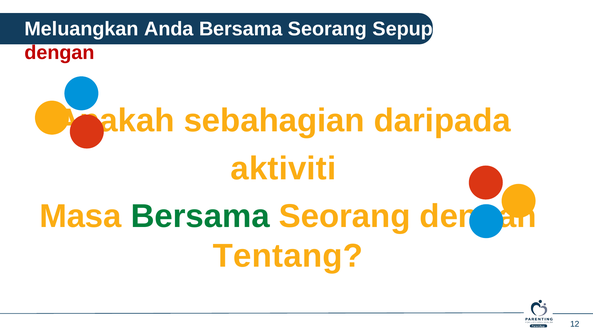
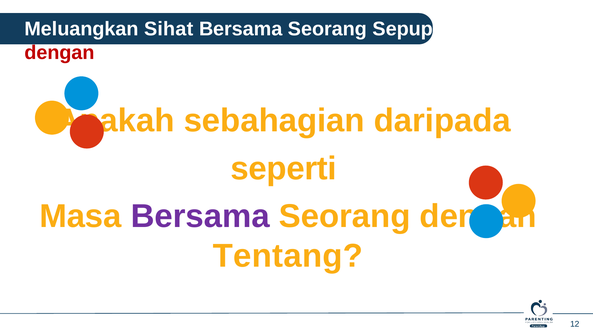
Anda: Anda -> Sihat (169, 29)
aktiviti: aktiviti -> seperti (284, 168)
Bersama colour: green -> purple (200, 216)
